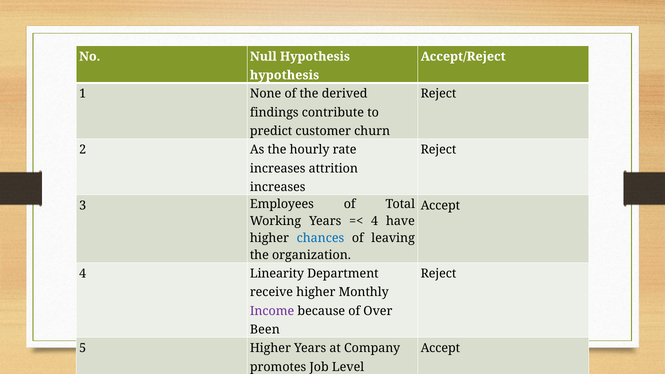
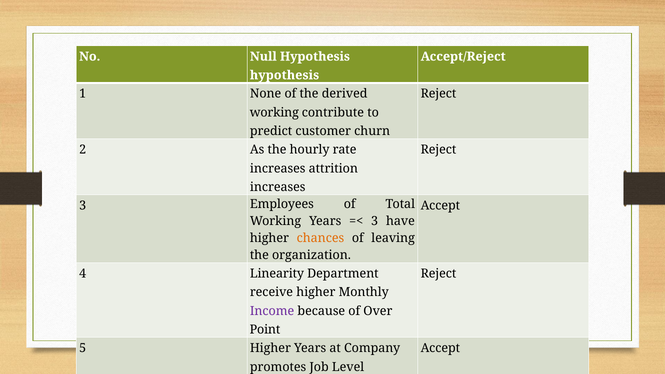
findings: findings -> working (274, 113)
4: 4 -> 3 (375, 221)
chances colour: blue -> orange (320, 238)
Been: Been -> Point (265, 330)
